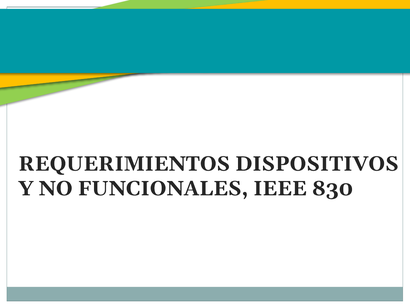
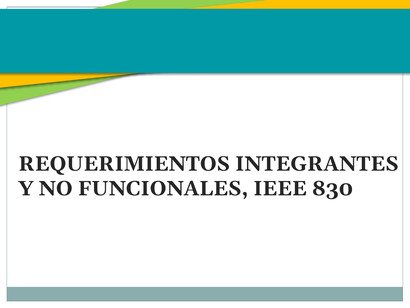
DISPOSITIVOS: DISPOSITIVOS -> INTEGRANTES (317, 164)
